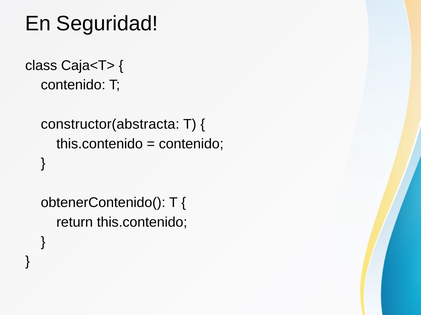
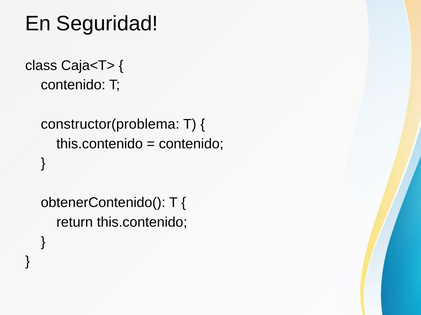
constructor(abstracta: constructor(abstracta -> constructor(problema (110, 124)
